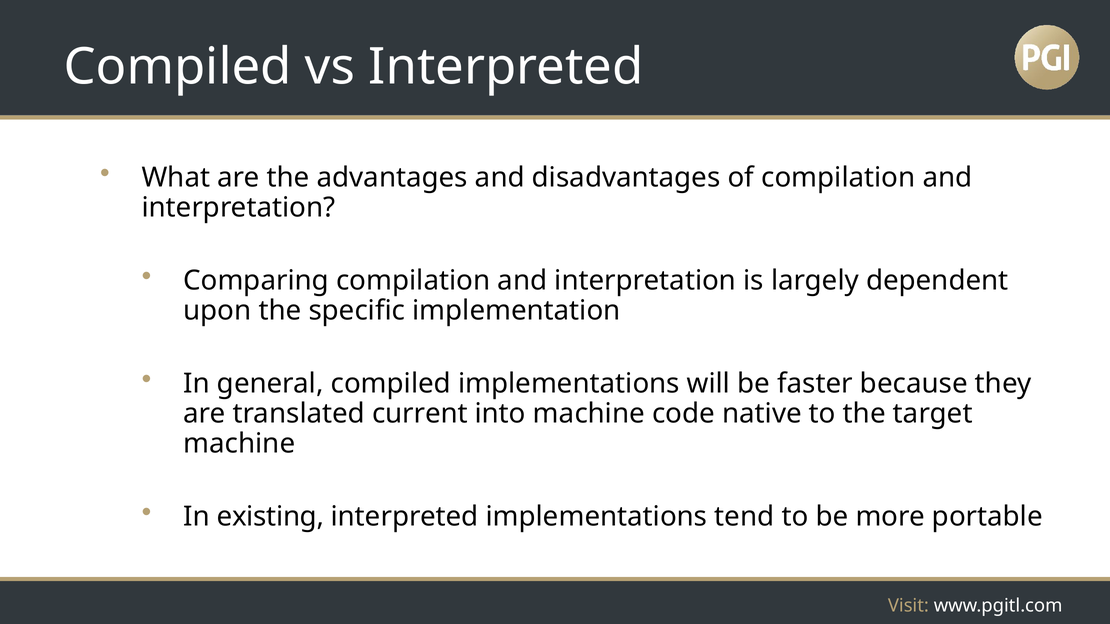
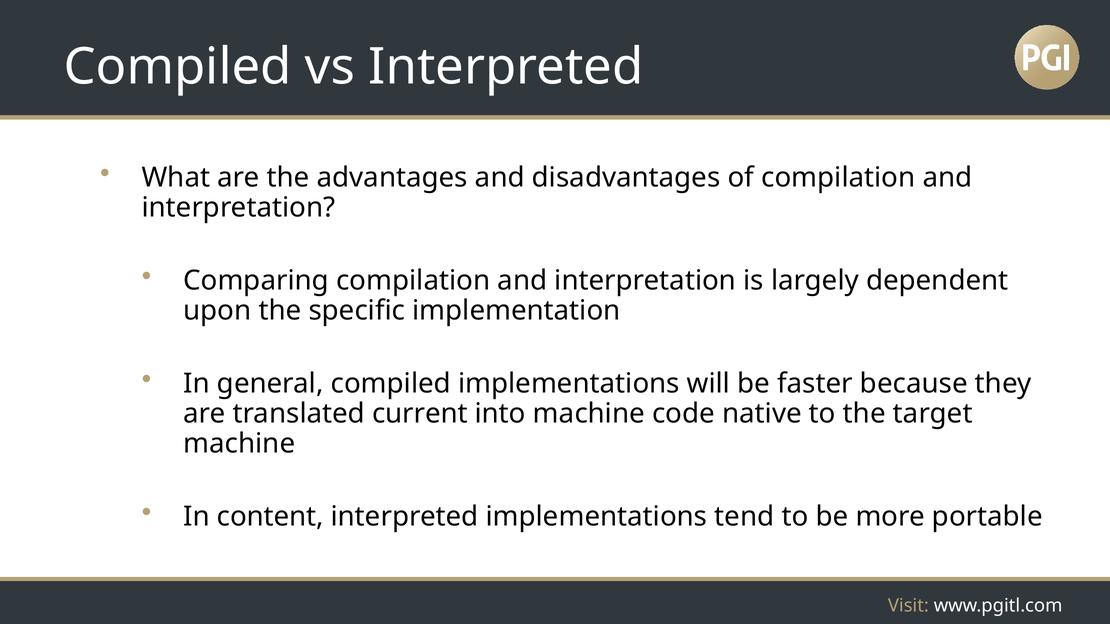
existing: existing -> content (270, 517)
